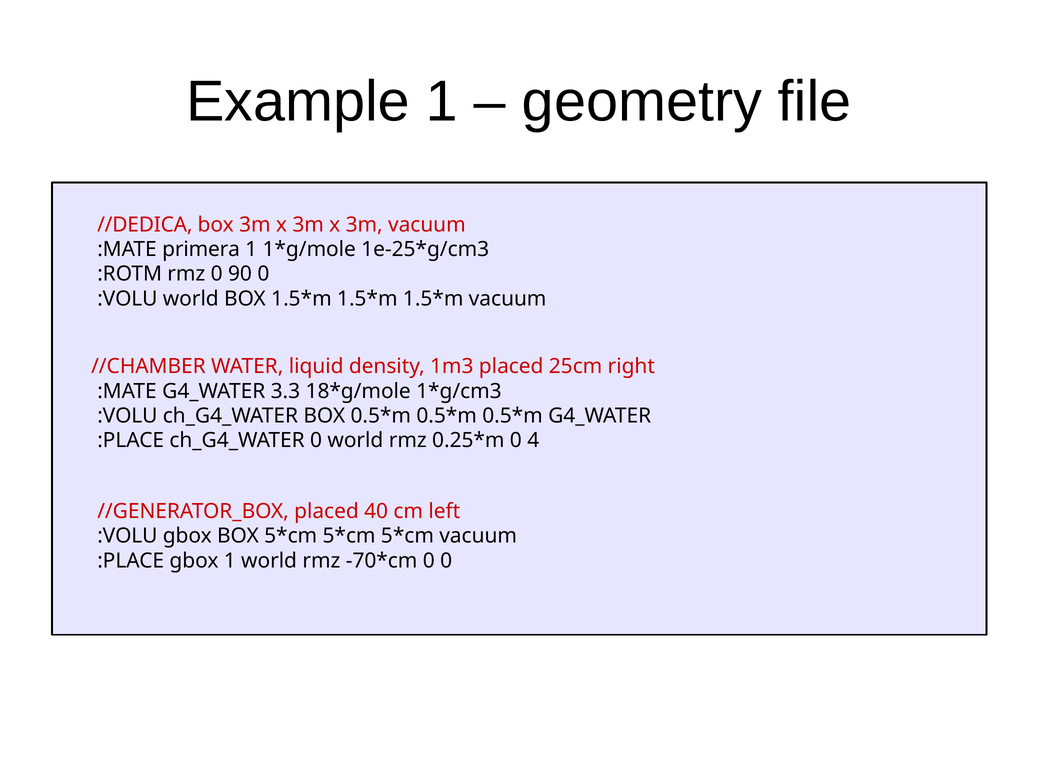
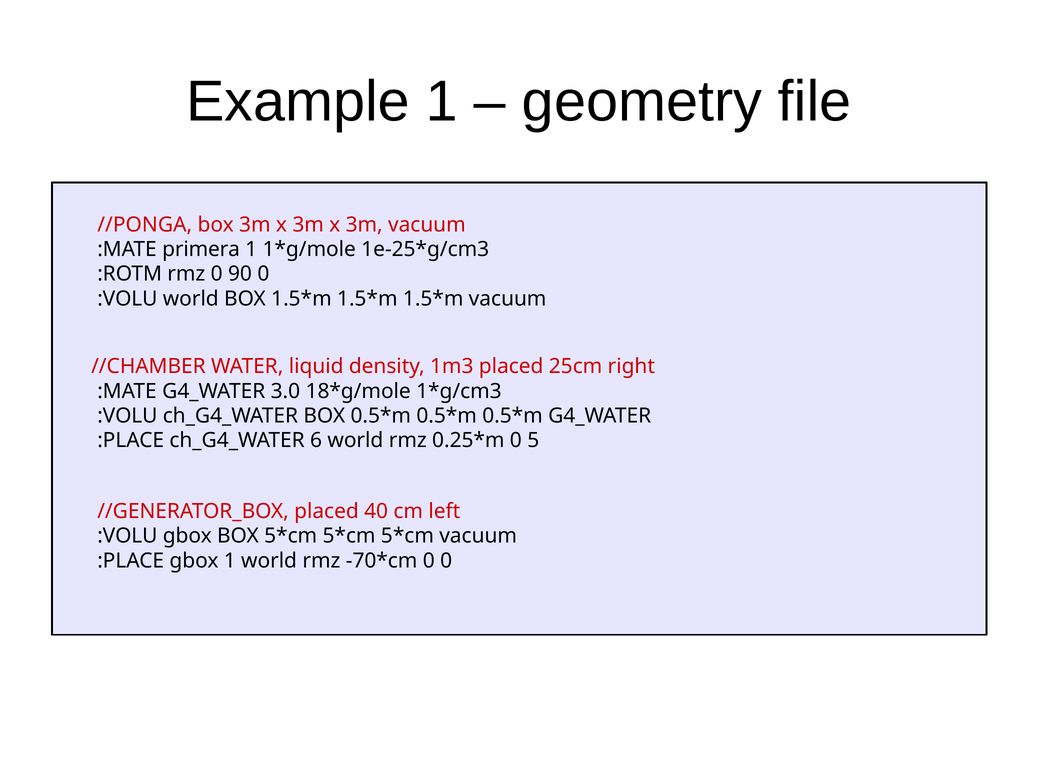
//DEDICA: //DEDICA -> //PONGA (145, 225)
3.3: 3.3 -> 3.0 (285, 391)
ch_G4_WATER 0: 0 -> 6 (316, 440)
4: 4 -> 5 (533, 440)
